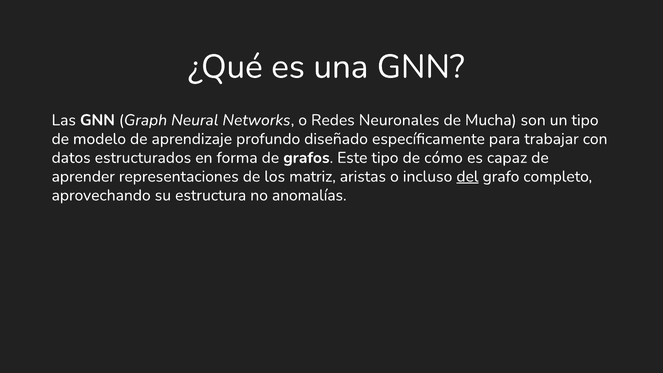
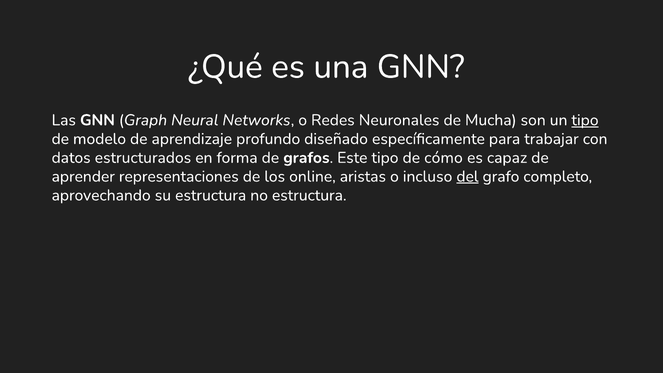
tipo underline: none -> present (585, 120)
matriz: matriz -> online (312, 176)
no anomalías: anomalías -> estructura (309, 195)
